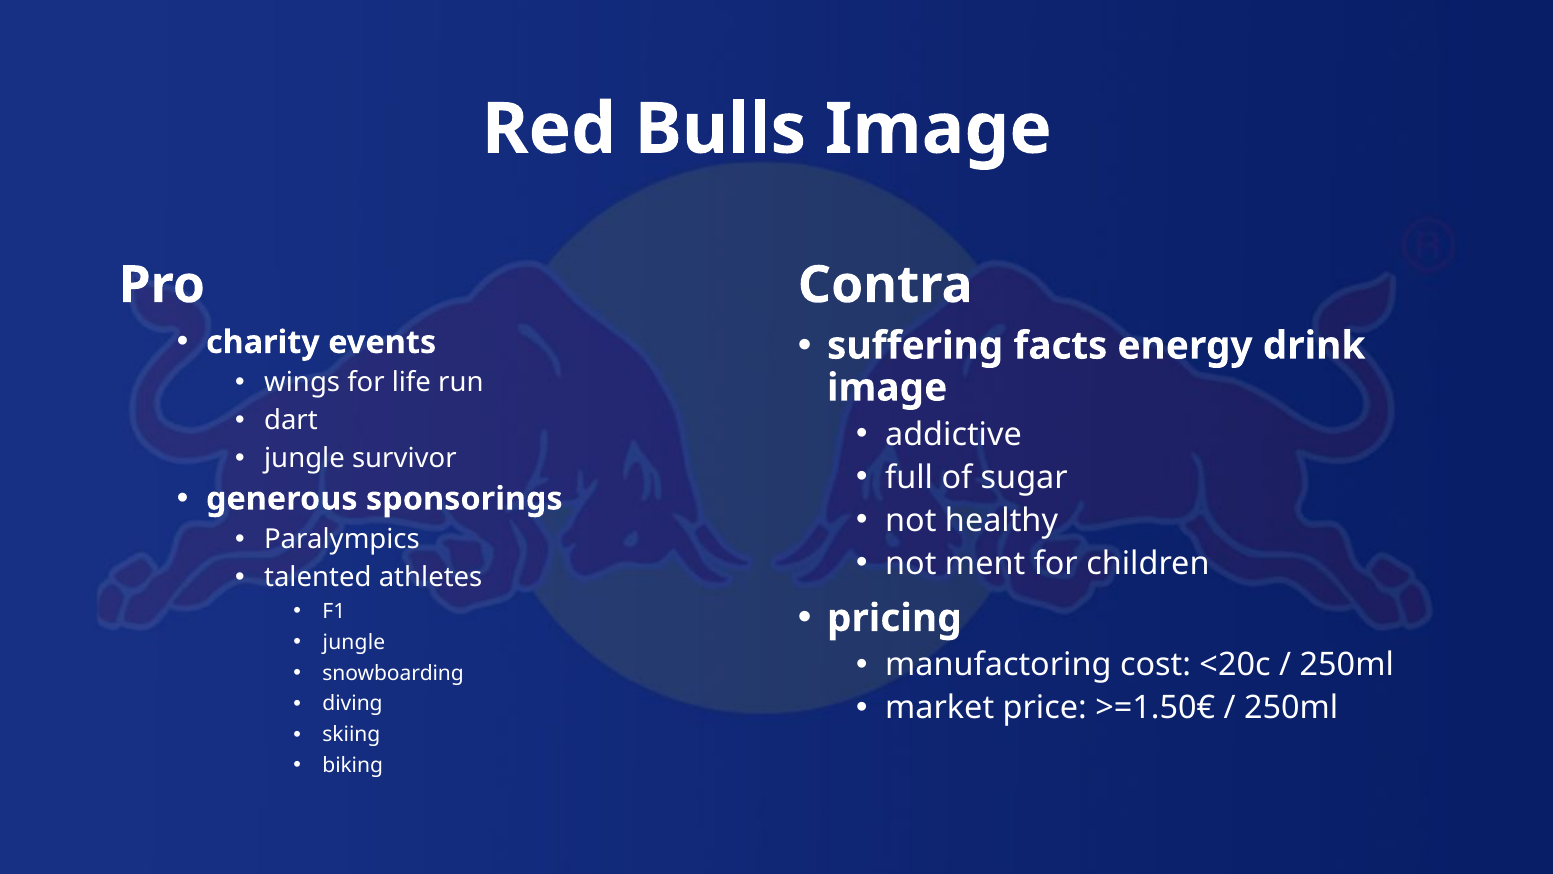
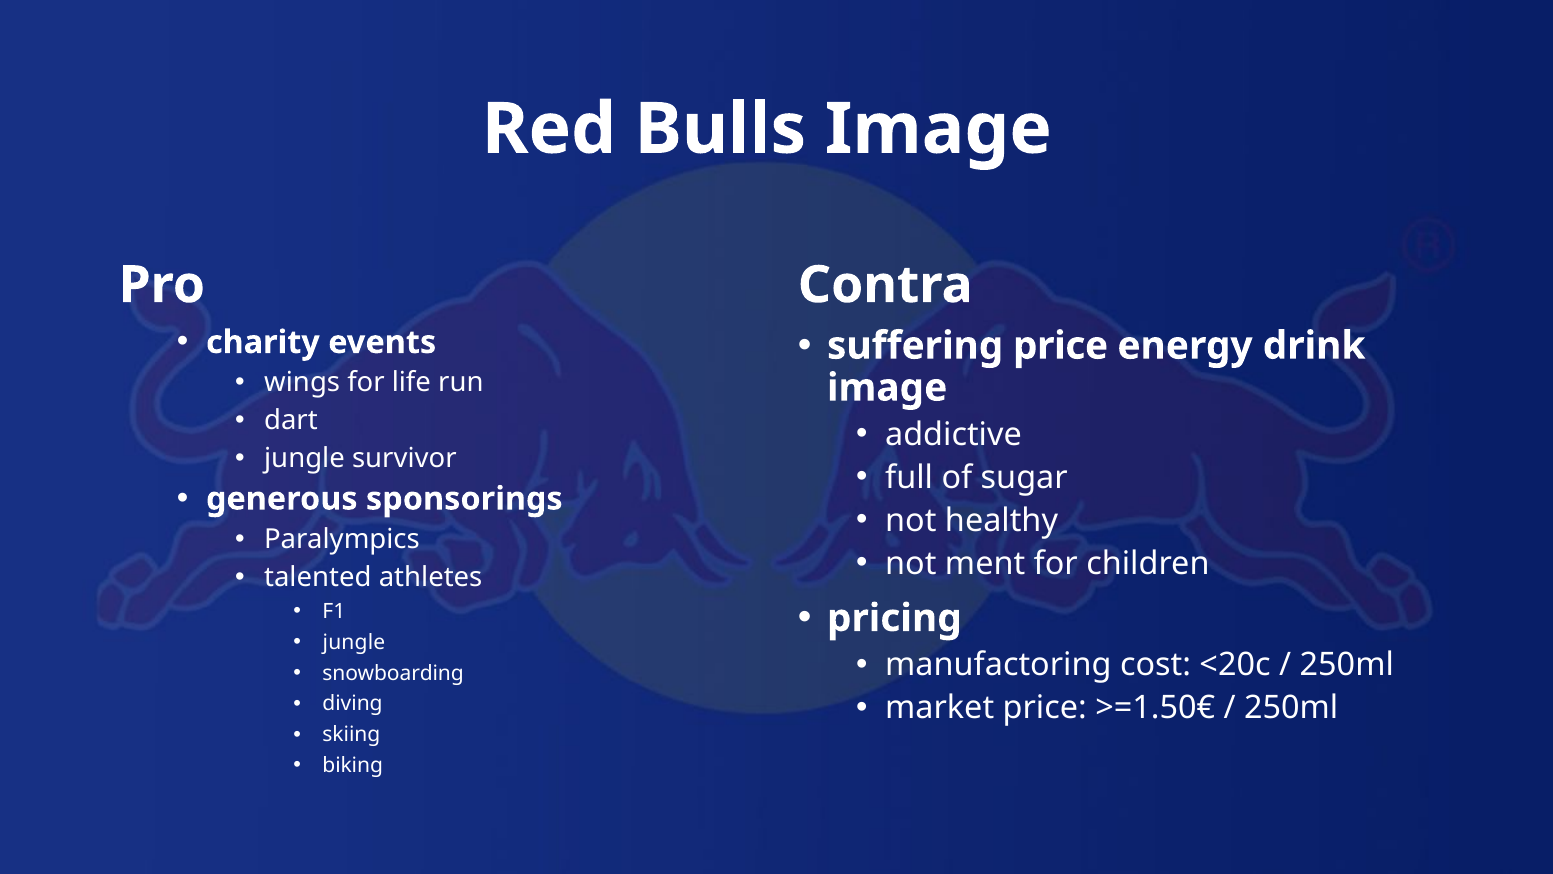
suffering facts: facts -> price (1061, 346)
